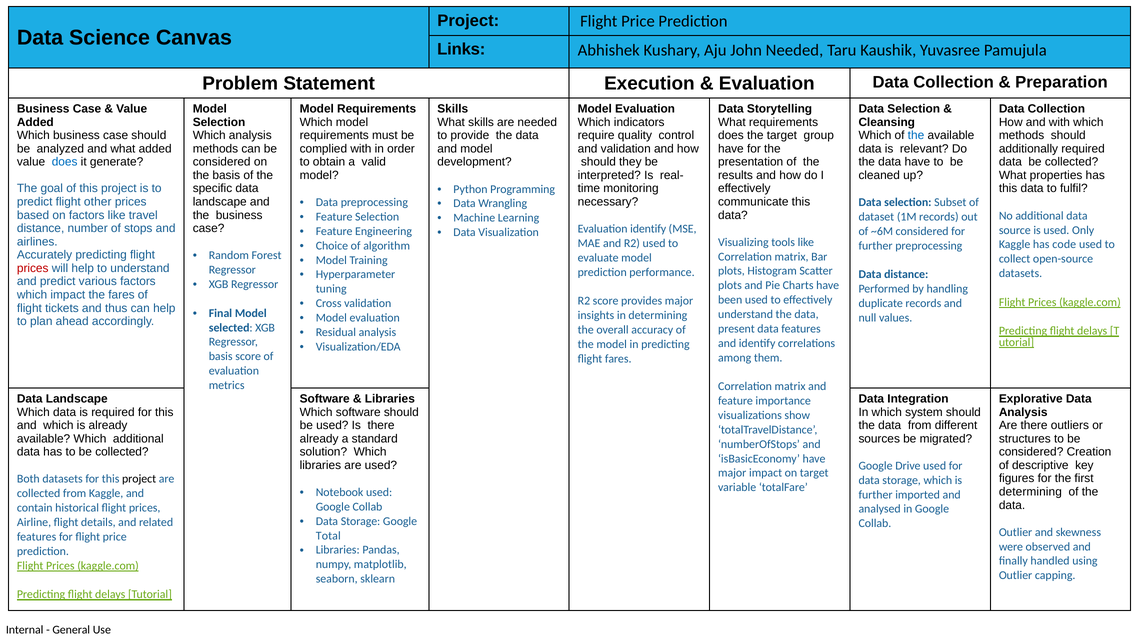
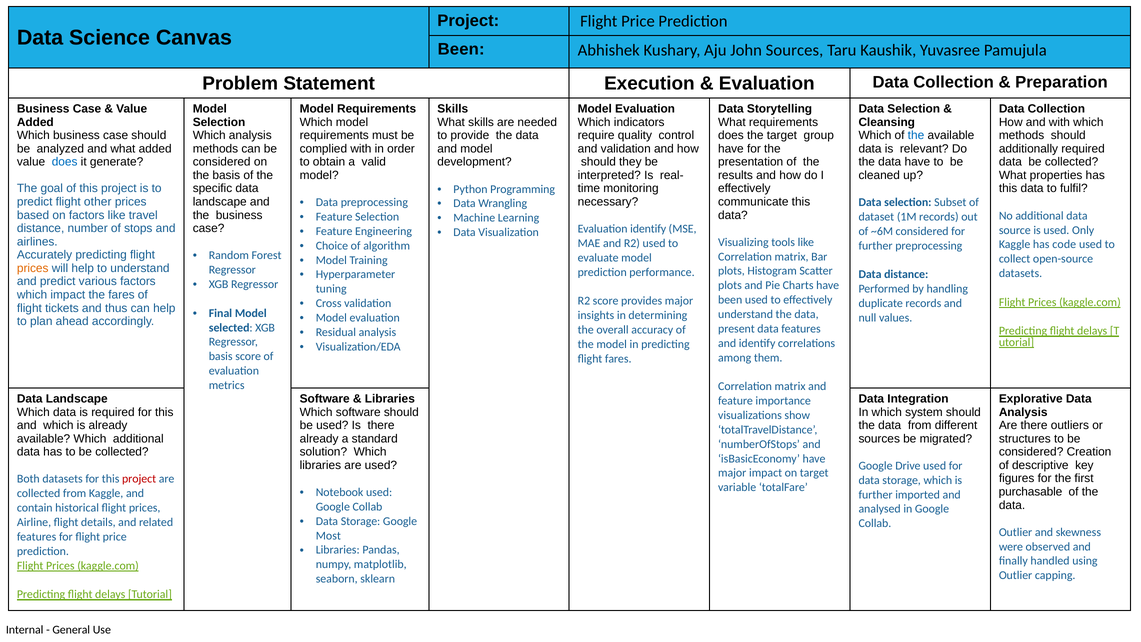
Links: Links -> Been (461, 49)
John Needed: Needed -> Sources (794, 50)
prices colour: red -> orange (33, 268)
project colour: black -> red (139, 479)
determining: determining -> purchasable (1030, 492)
Total: Total -> Most (328, 535)
